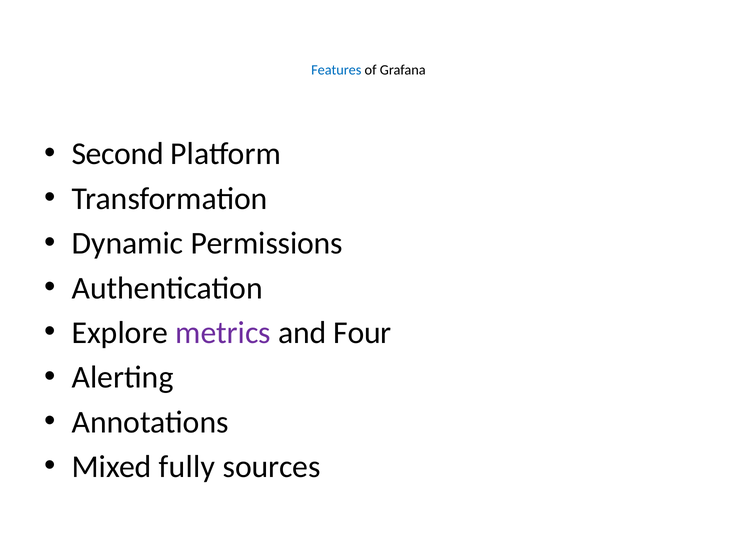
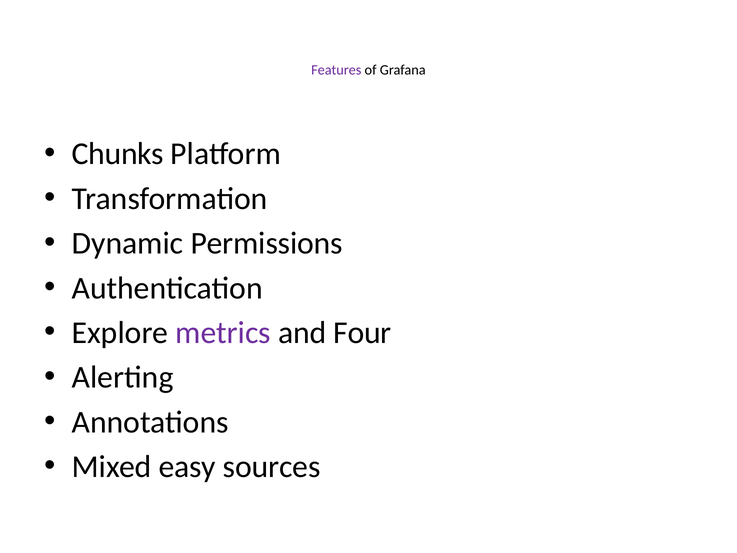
Features colour: blue -> purple (336, 70)
Second: Second -> Chunks (118, 154)
fully: fully -> easy (187, 467)
